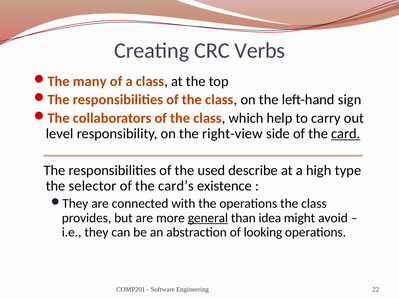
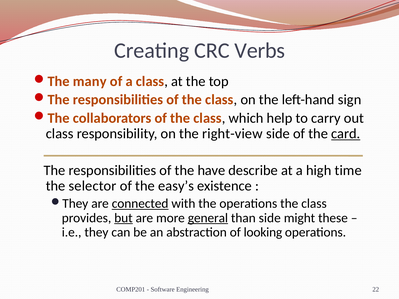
level: level -> class (60, 134)
used: used -> have (211, 171)
type: type -> time (348, 171)
card’s: card’s -> easy’s (176, 186)
connected underline: none -> present (140, 204)
but underline: none -> present (123, 218)
than idea: idea -> side (270, 218)
avoid: avoid -> these (333, 218)
